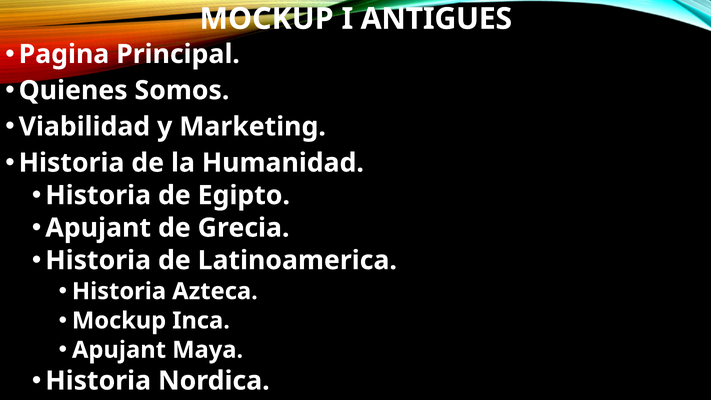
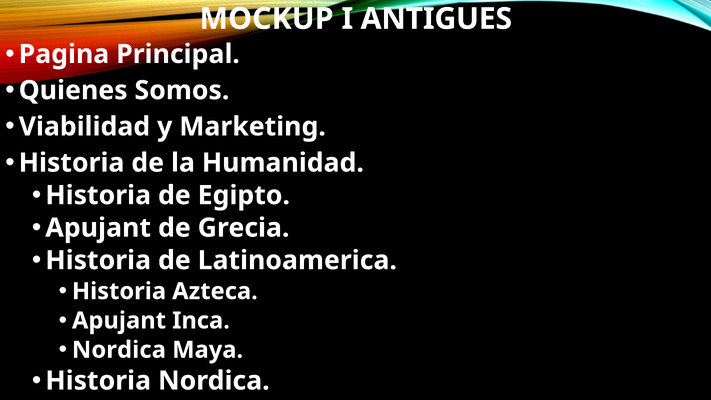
Mockup: Mockup -> Apujant (119, 321)
Apujant: Apujant -> Nordica (119, 350)
